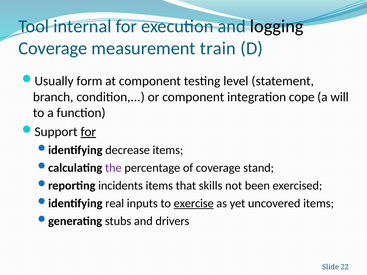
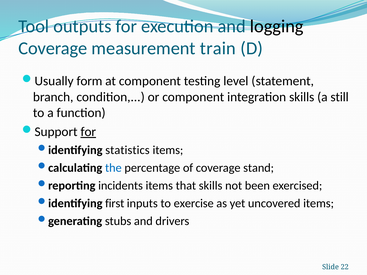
internal: internal -> outputs (82, 26)
integration cope: cope -> skills (302, 97)
will: will -> still (340, 97)
decrease: decrease -> statistics (127, 150)
the colour: purple -> blue (113, 168)
real: real -> first (115, 203)
exercise underline: present -> none (194, 203)
